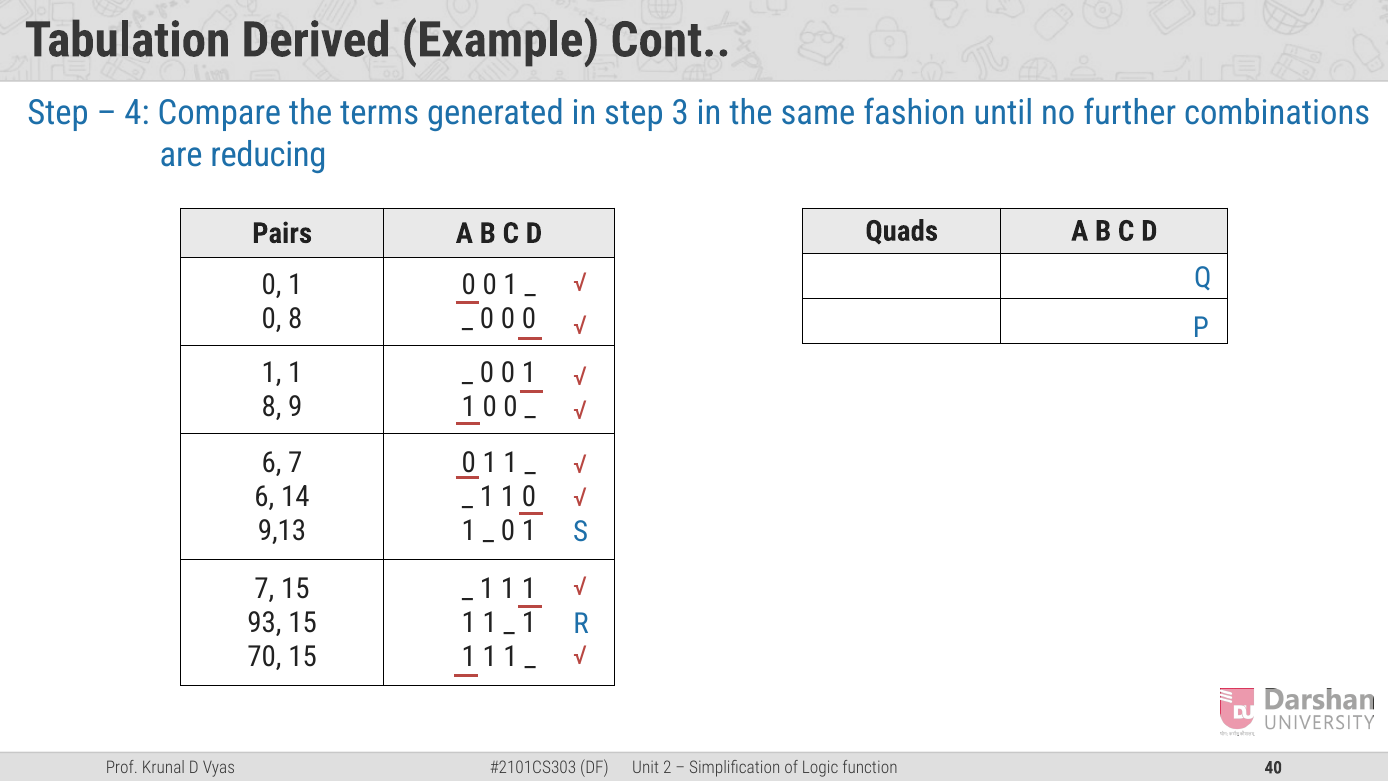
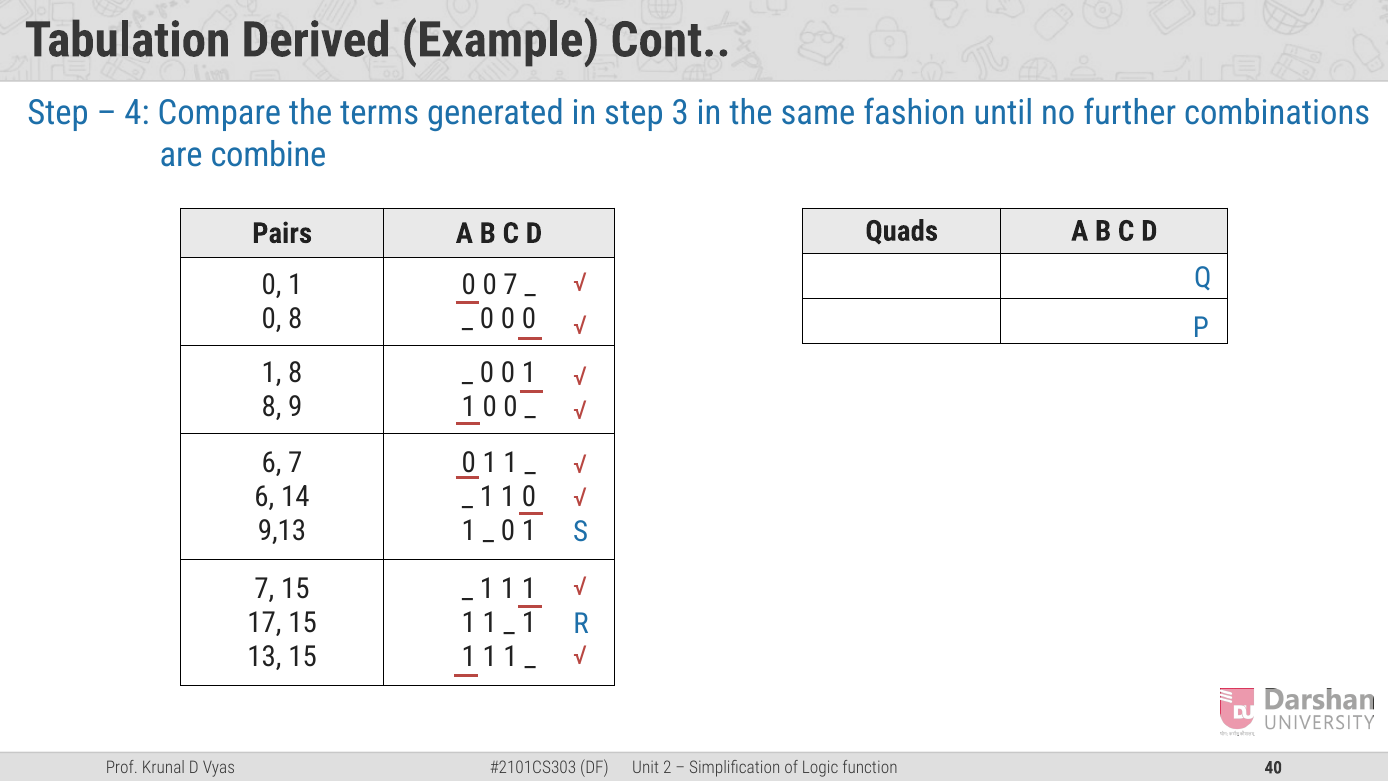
reducing: reducing -> combine (268, 155)
1: 1 -> 7 (511, 285)
1: 1 -> 8 (295, 373)
93: 93 -> 17 (264, 623)
70: 70 -> 13 (264, 657)
